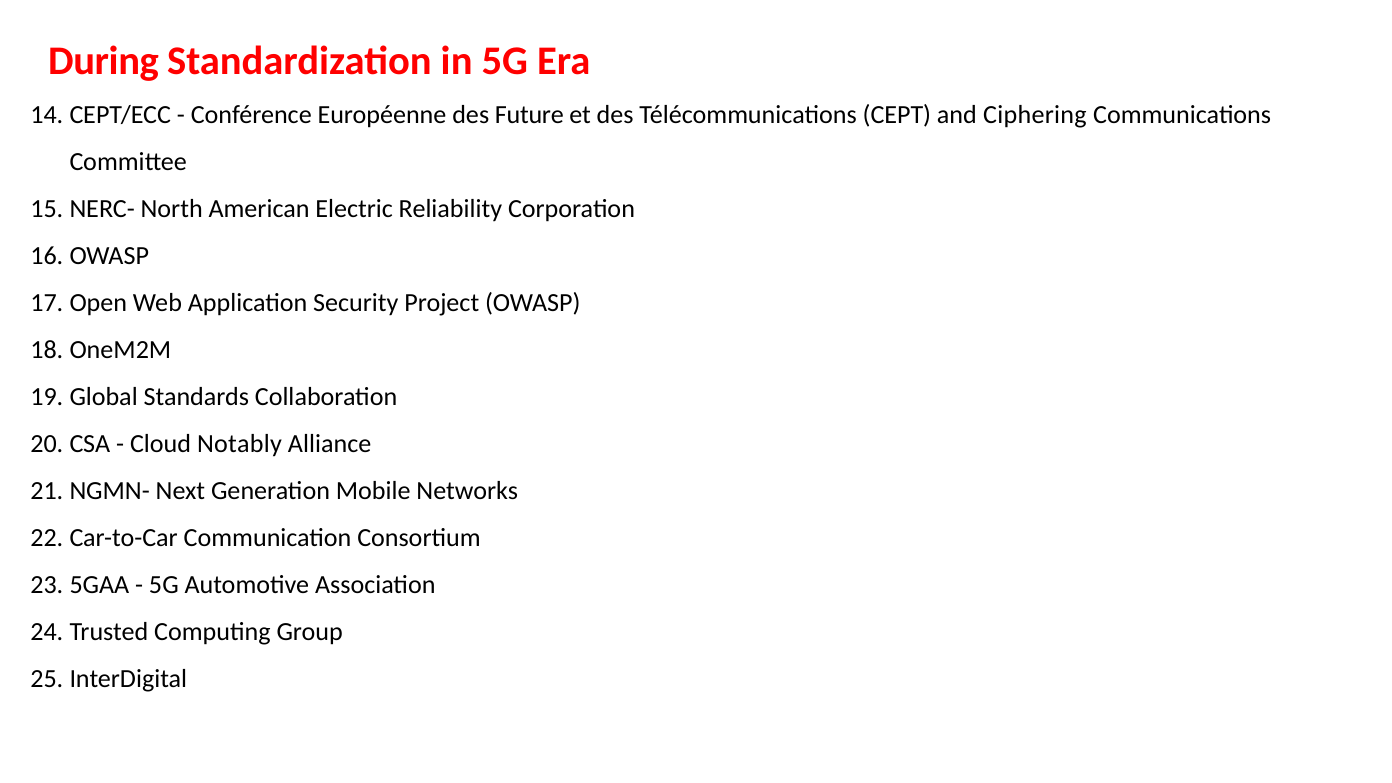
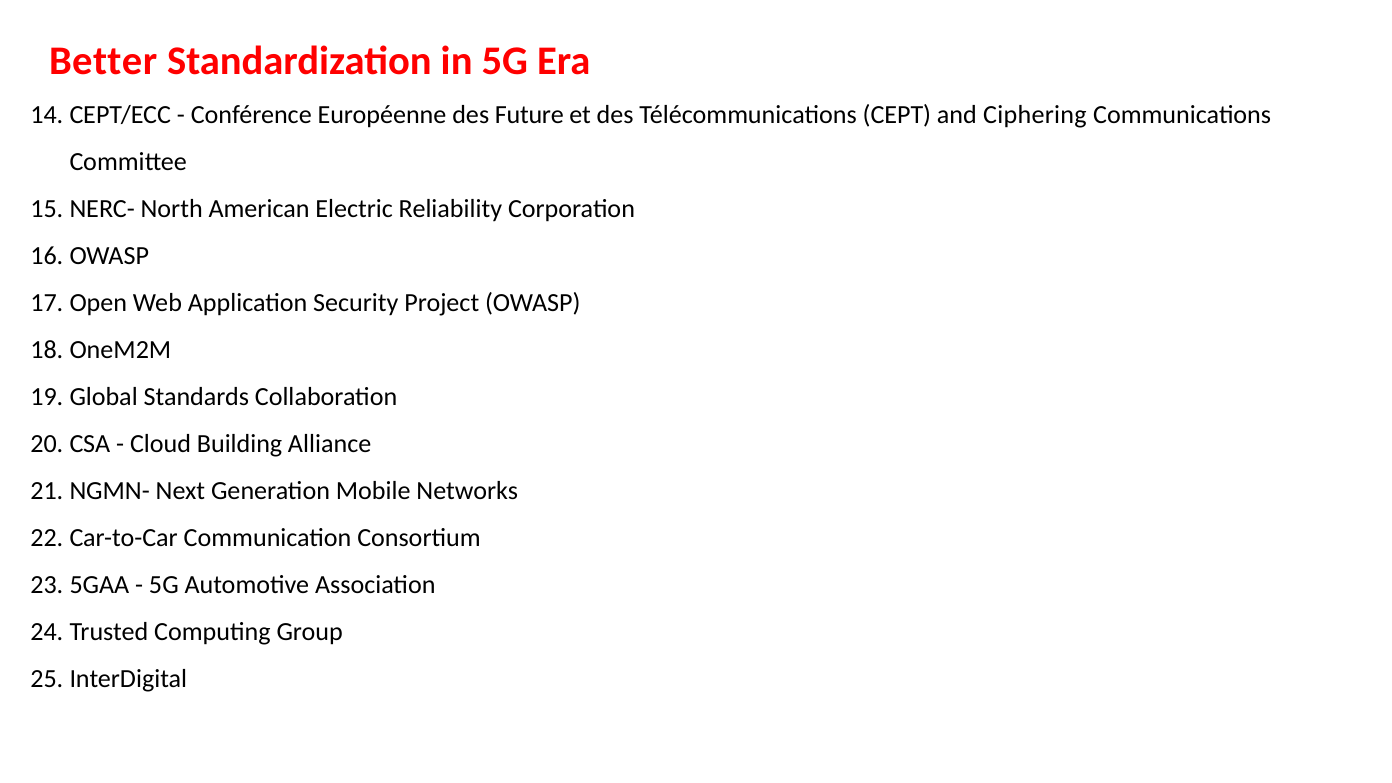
During: During -> Better (103, 61)
Notably: Notably -> Building (240, 444)
